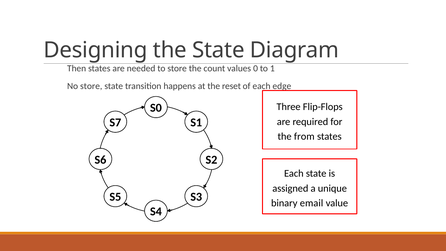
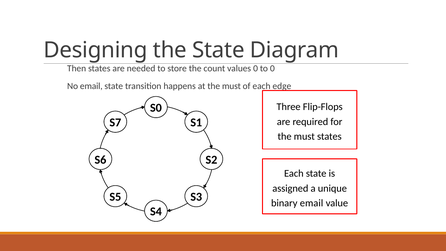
to 1: 1 -> 0 (272, 69)
No store: store -> email (91, 86)
at the reset: reset -> must (231, 86)
from: from -> must (304, 136)
